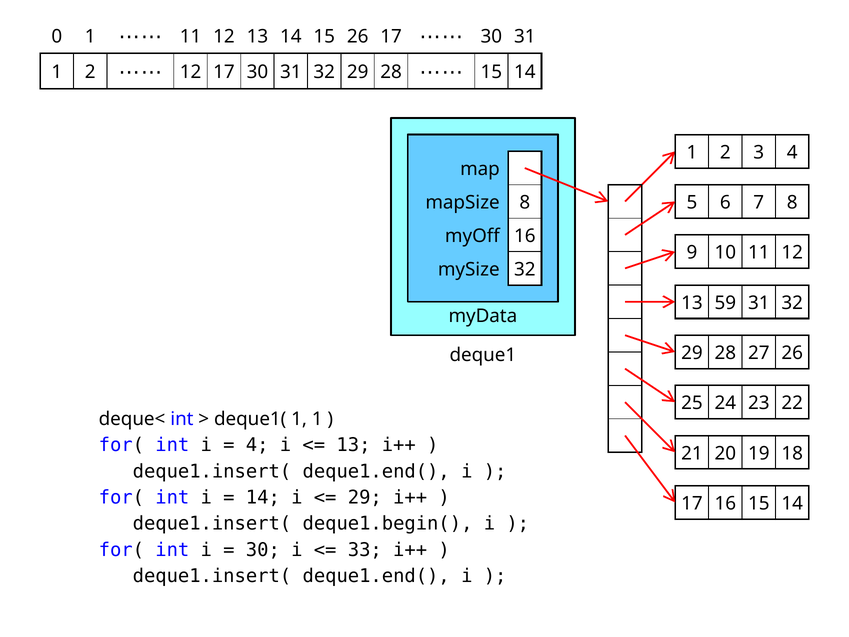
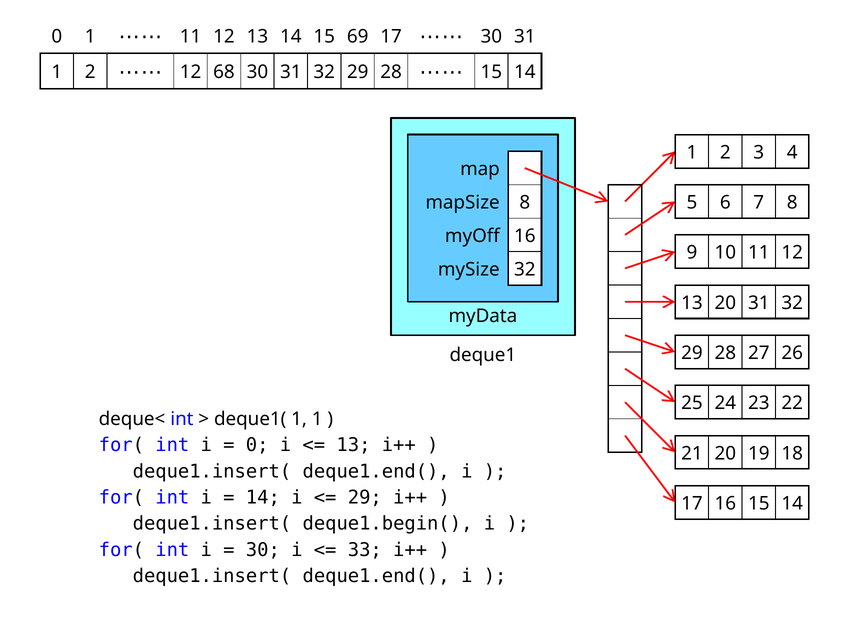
15 26: 26 -> 69 (358, 36)
17: 17 -> 68 (224, 72)
13 59: 59 -> 20 (725, 303)
4: 4 -> 0 (257, 445)
